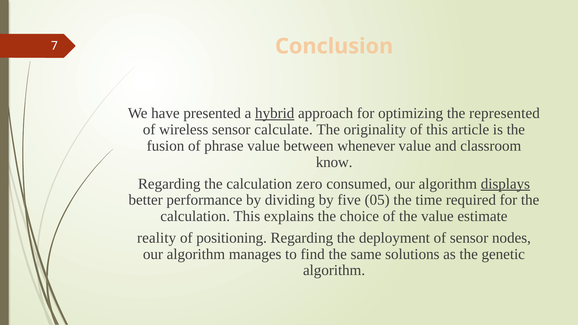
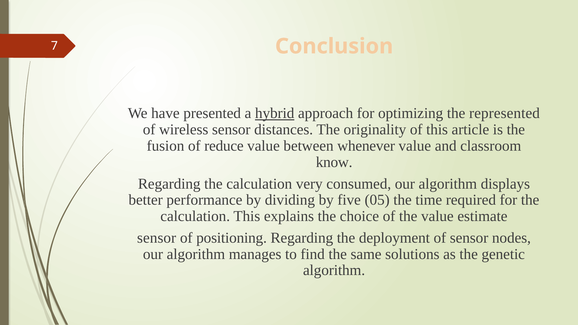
calculate: calculate -> distances (284, 130)
phrase: phrase -> reduce (224, 146)
zero: zero -> very (309, 184)
displays underline: present -> none (505, 184)
reality: reality -> sensor (157, 238)
